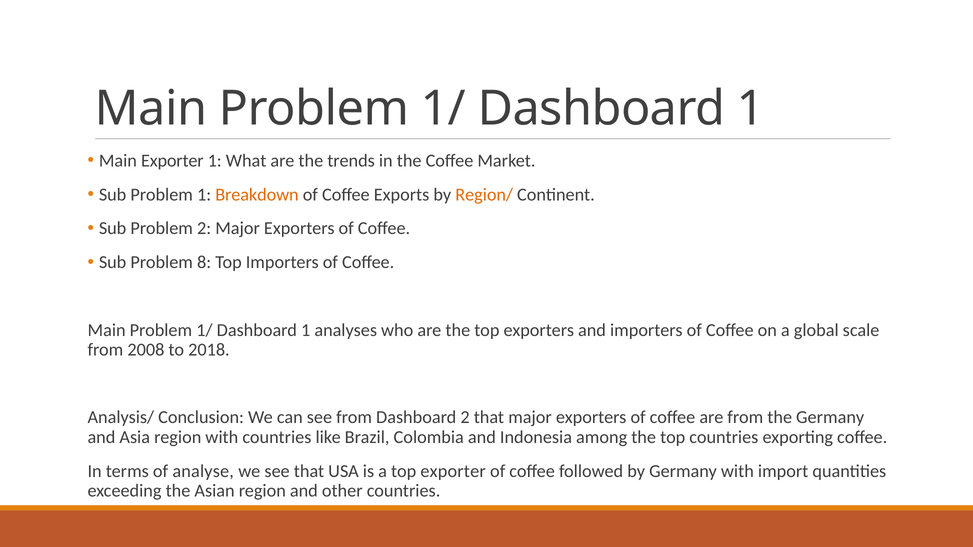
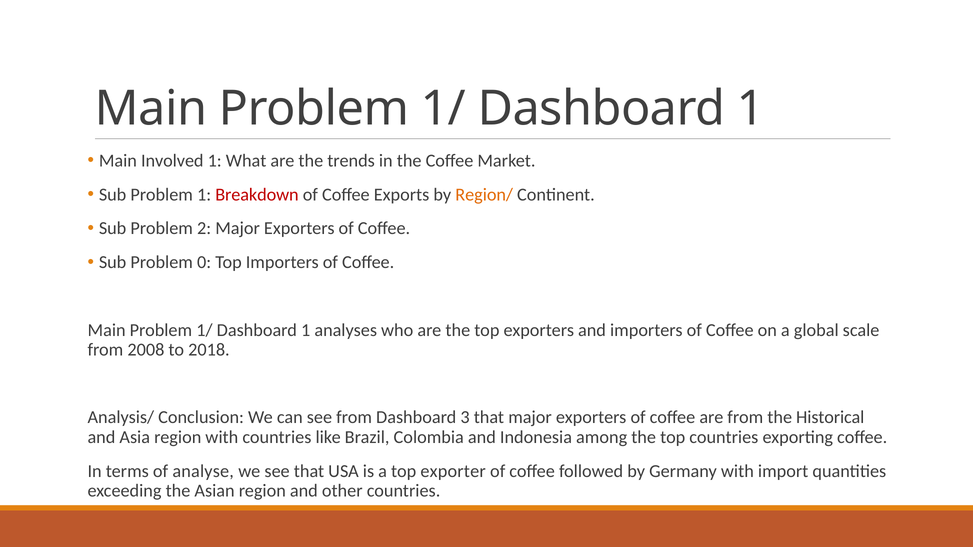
Main Exporter: Exporter -> Involved (172, 161)
Breakdown colour: orange -> red (257, 195)
8: 8 -> 0 (204, 262)
Dashboard 2: 2 -> 3 (465, 418)
the Germany: Germany -> Historical (830, 418)
